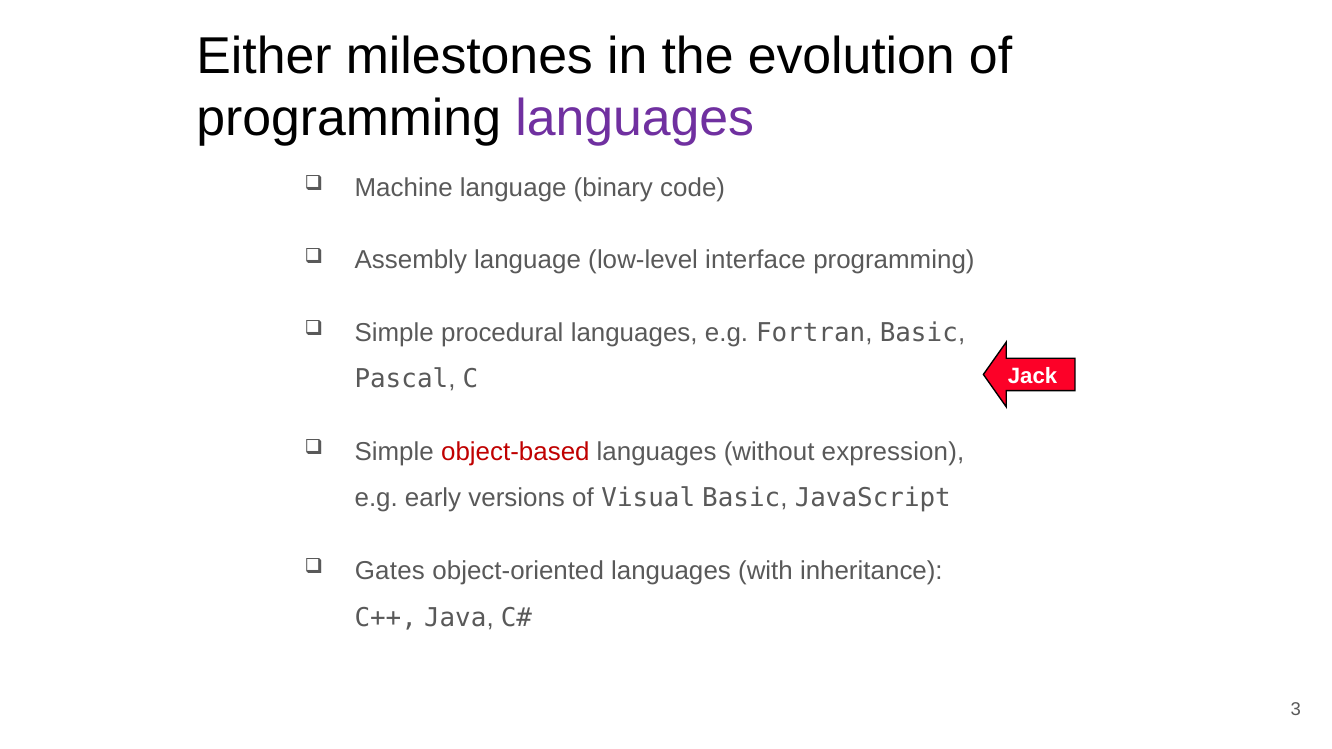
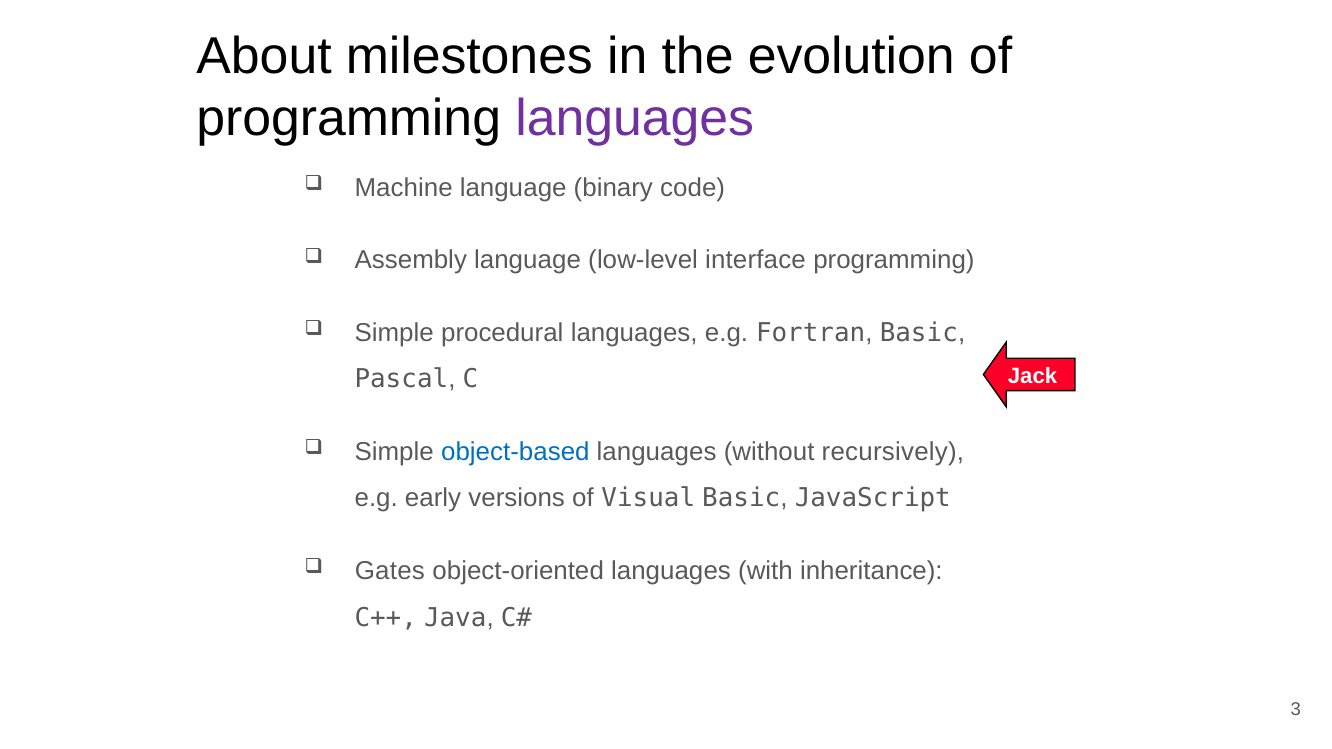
Either: Either -> About (264, 56)
object-based colour: red -> blue (515, 452)
expression: expression -> recursively (893, 452)
